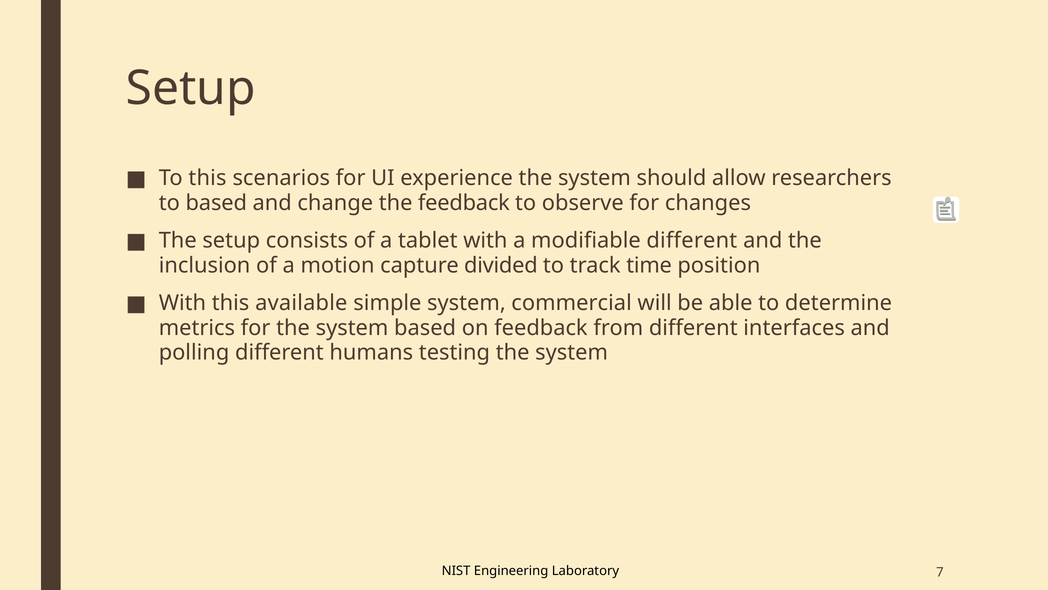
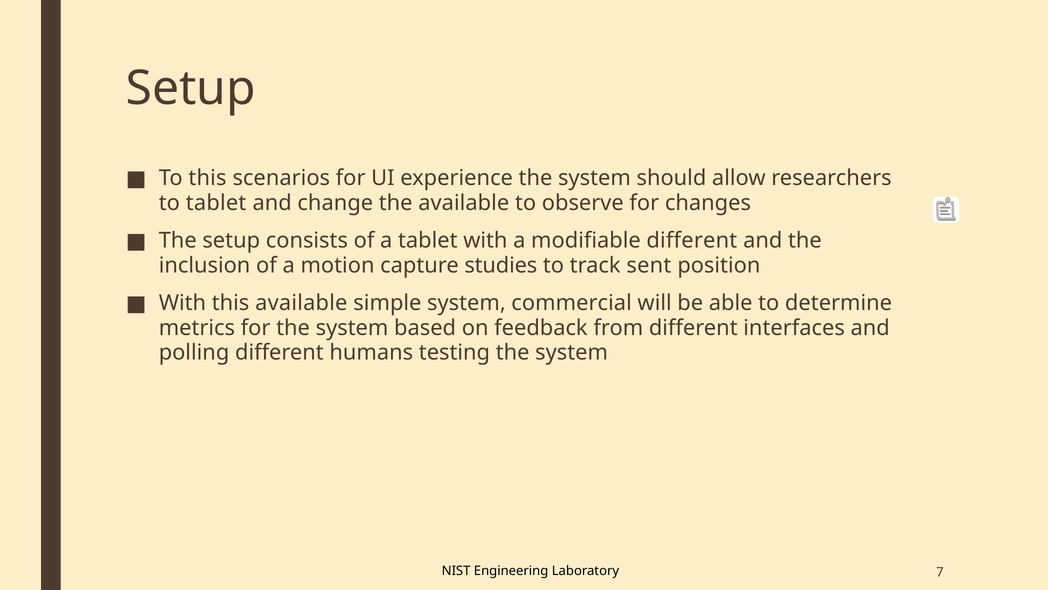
to based: based -> tablet (216, 203)
the feedback: feedback -> available (464, 203)
divided: divided -> studies (501, 265)
time: time -> sent (649, 265)
